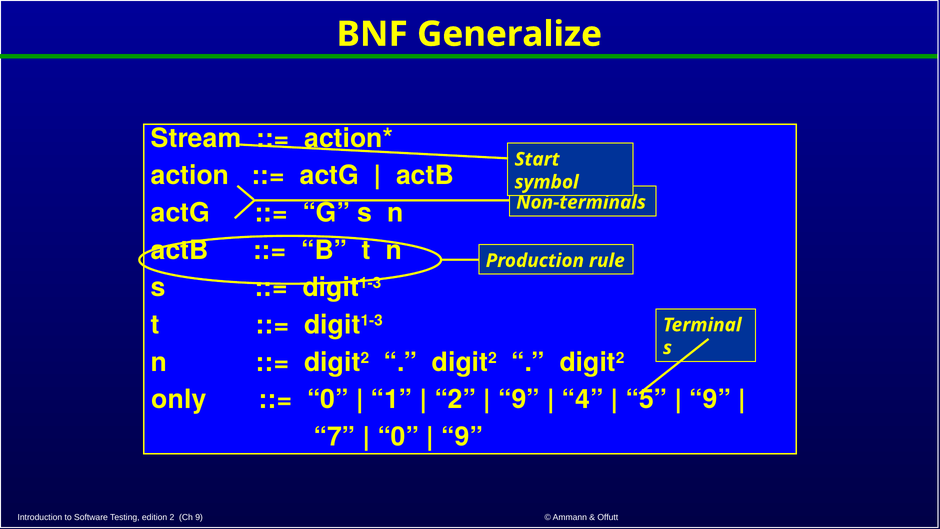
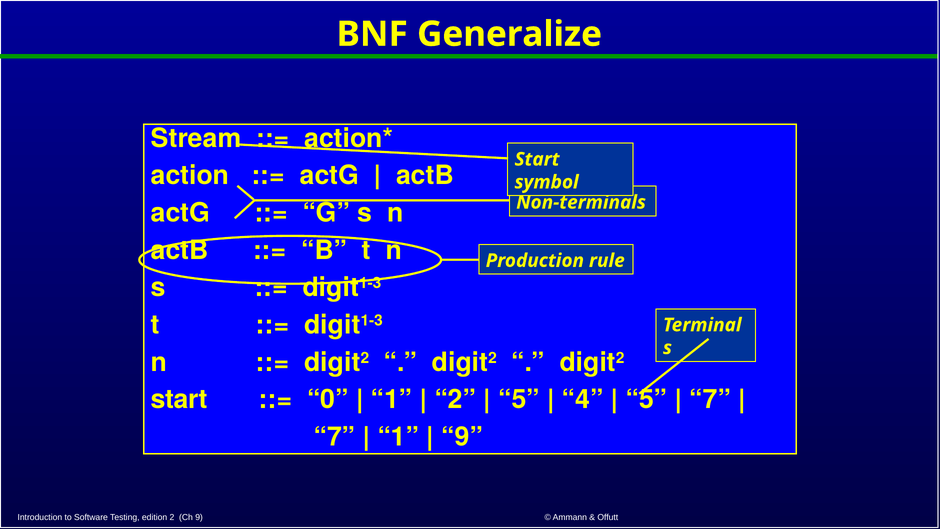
only: only -> start (179, 399)
9: 9 -> 5 (519, 399)
9: 9 -> 7 (710, 399)
0: 0 -> 1 (398, 437)
